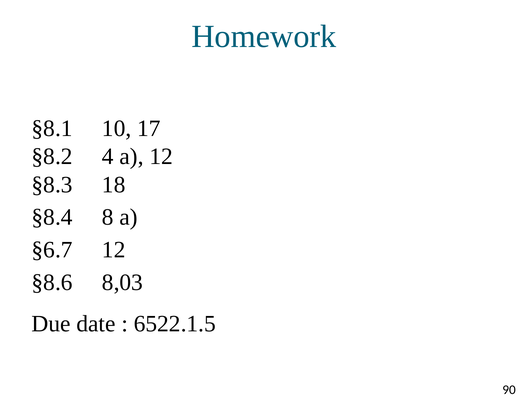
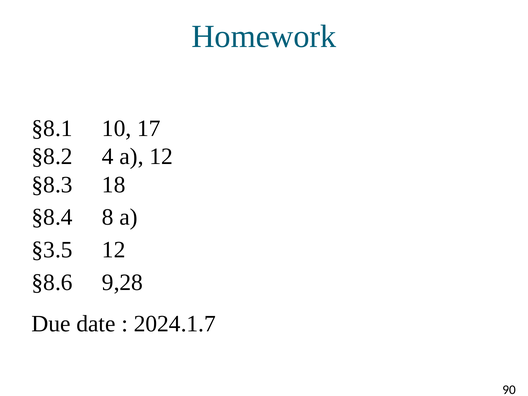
§6.7: §6.7 -> §3.5 (52, 250)
8,03: 8,03 -> 9,28 (122, 282)
6522.1.5: 6522.1.5 -> 2024.1.7 (175, 324)
